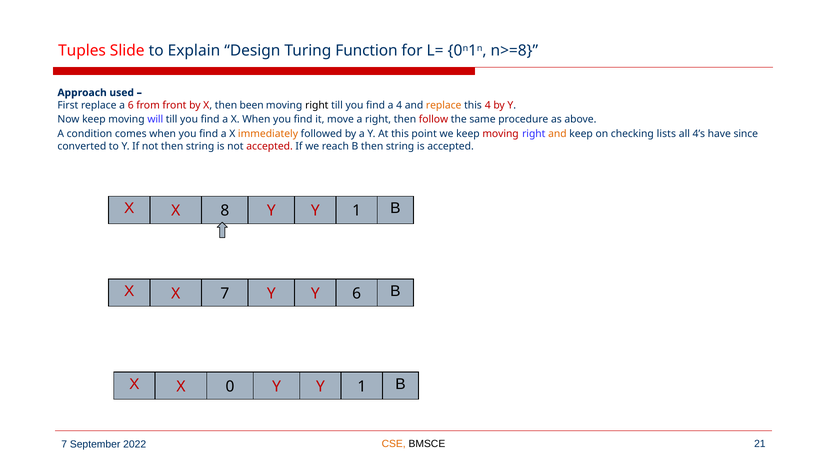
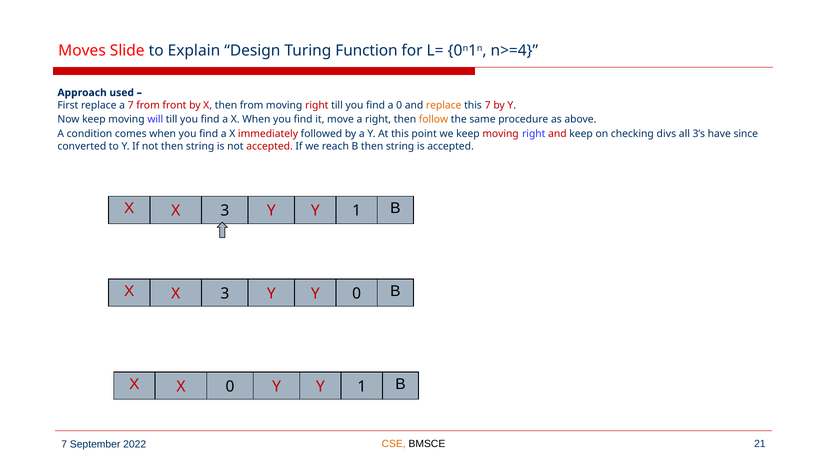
Tuples: Tuples -> Moves (82, 51)
n>=8: n>=8 -> n>=4 (514, 51)
a 6: 6 -> 7 (131, 105)
then been: been -> from (252, 105)
right colour: black -> red (317, 105)
a 4: 4 -> 0 (399, 105)
this 4: 4 -> 7 (488, 105)
follow colour: red -> orange (433, 120)
immediately colour: orange -> red (268, 134)
and colour: orange -> red (557, 134)
lists: lists -> divs (666, 134)
4’s: 4’s -> 3’s (699, 134)
8: 8 -> 3 (225, 211)
7: 7 -> 3 (225, 294)
Y 6: 6 -> 0 (357, 294)
